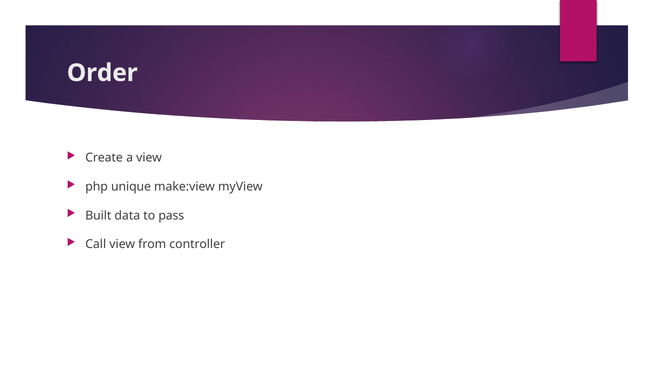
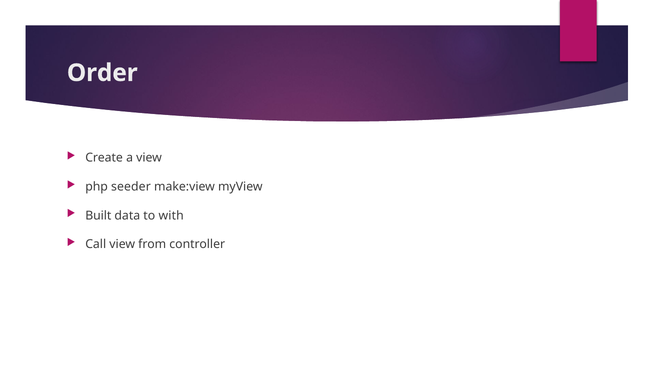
unique: unique -> seeder (131, 187)
pass: pass -> with (171, 215)
